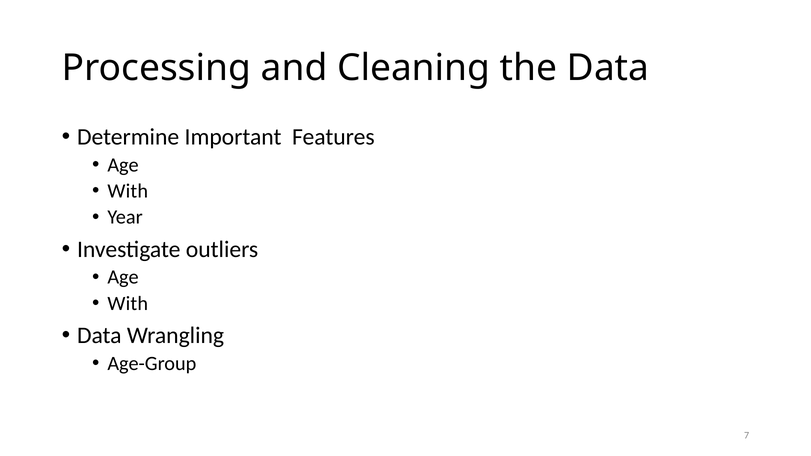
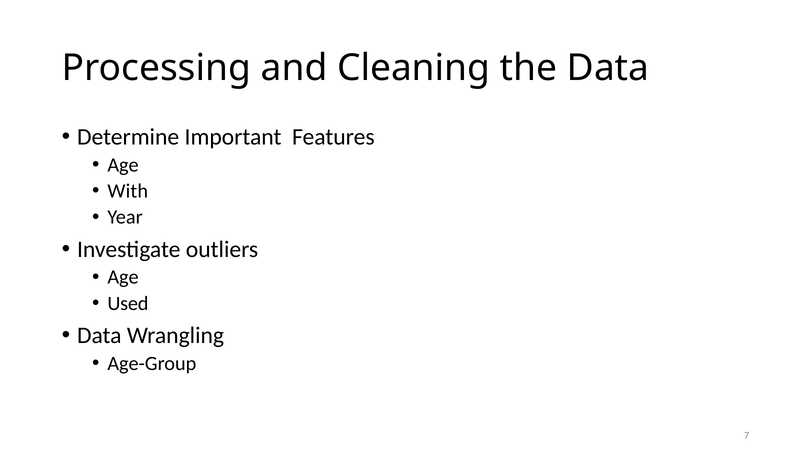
With: With -> Used (128, 303)
